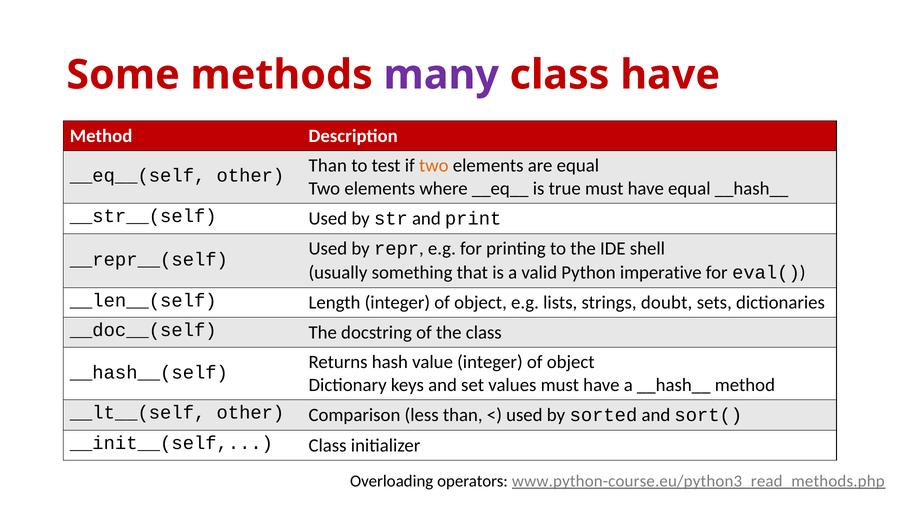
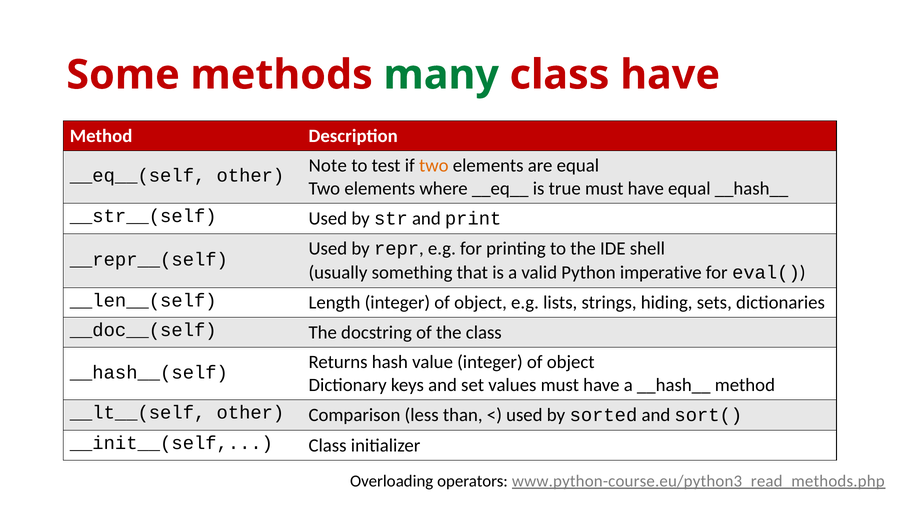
many colour: purple -> green (441, 75)
Than: Than -> Note (328, 166)
doubt: doubt -> hiding (667, 303)
